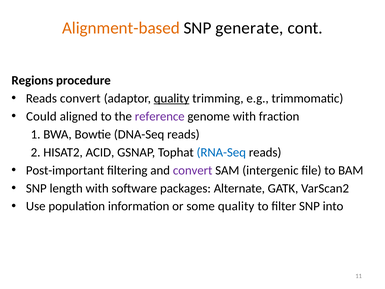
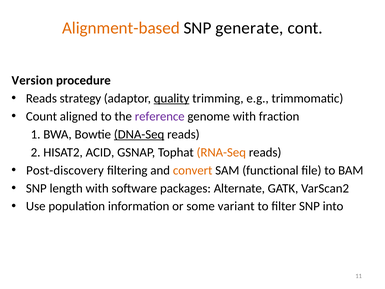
Regions: Regions -> Version (32, 80)
Reads convert: convert -> strategy (80, 98)
Could: Could -> Count (41, 116)
DNA-Seq underline: none -> present (139, 134)
RNA-Seq colour: blue -> orange (221, 152)
Post-important: Post-important -> Post-discovery (65, 170)
convert colour: purple -> orange (193, 170)
intergenic: intergenic -> functional (270, 170)
some quality: quality -> variant (236, 206)
